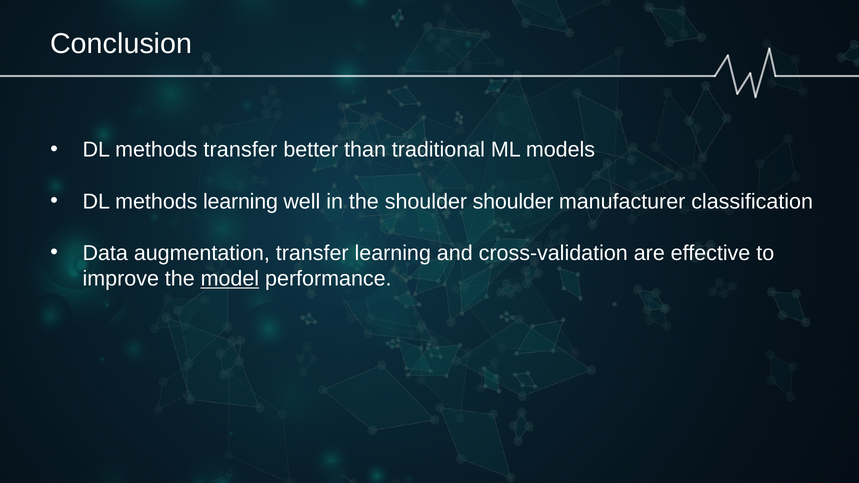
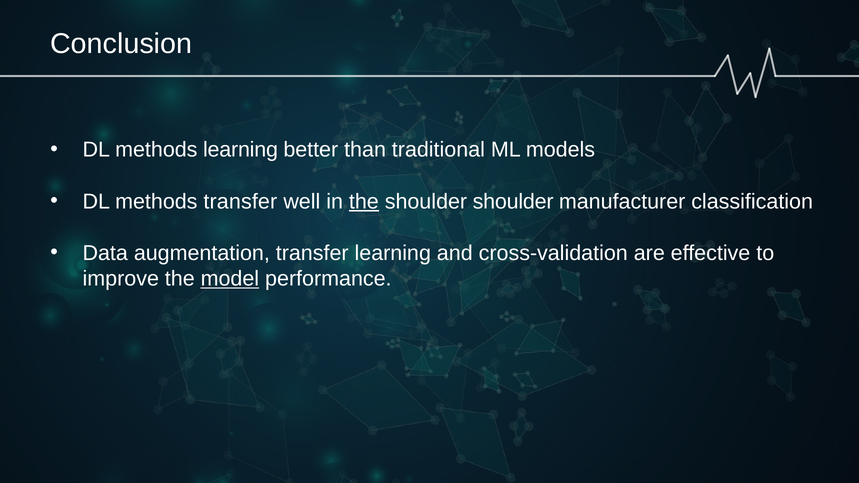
methods transfer: transfer -> learning (241, 150)
methods learning: learning -> transfer (240, 202)
the underline: none -> present (364, 202)
